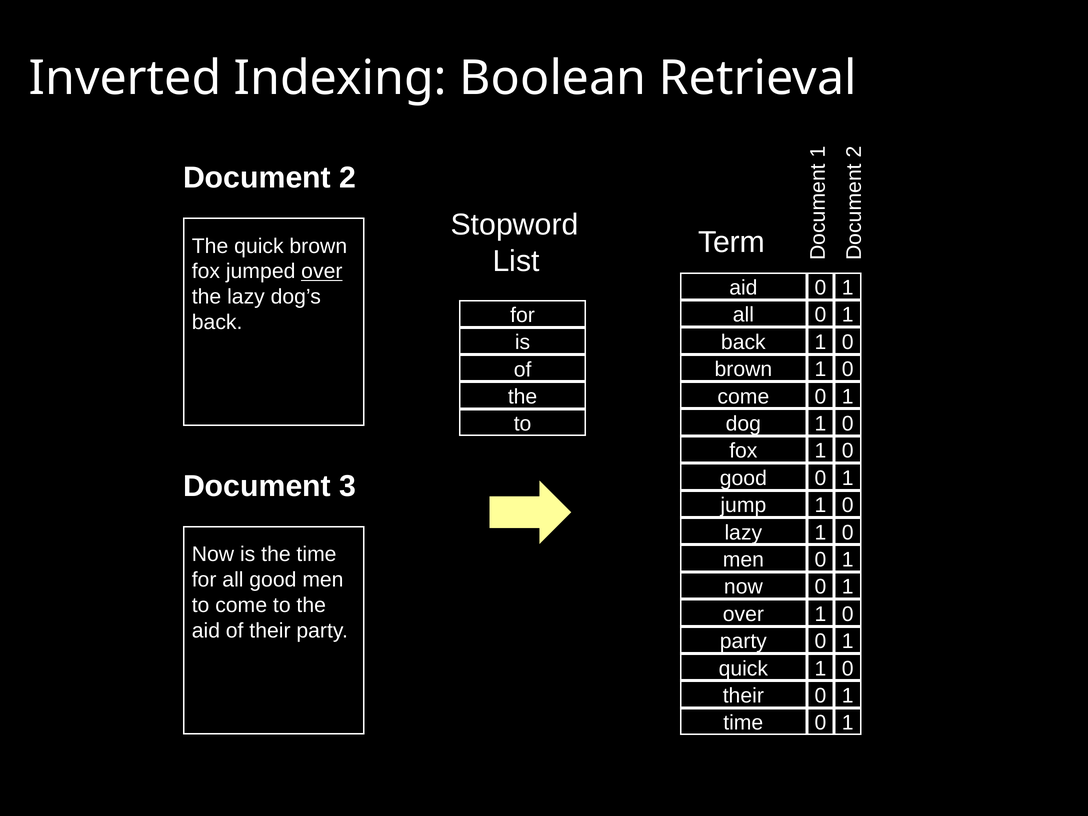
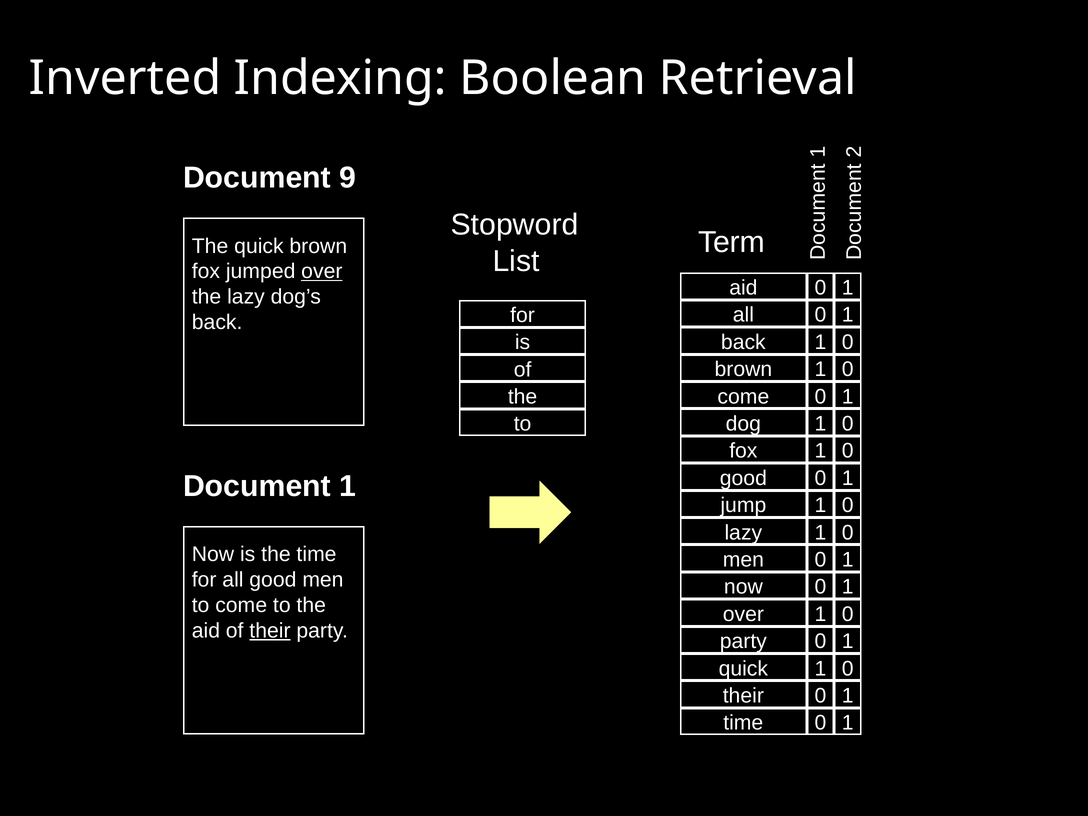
Document 2: 2 -> 9 (348, 178)
Document 3: 3 -> 1 (348, 486)
their underline: none -> present (270, 631)
